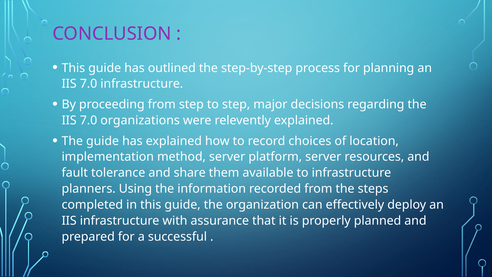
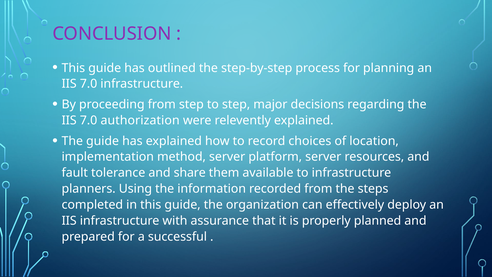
organizations: organizations -> authorization (140, 120)
